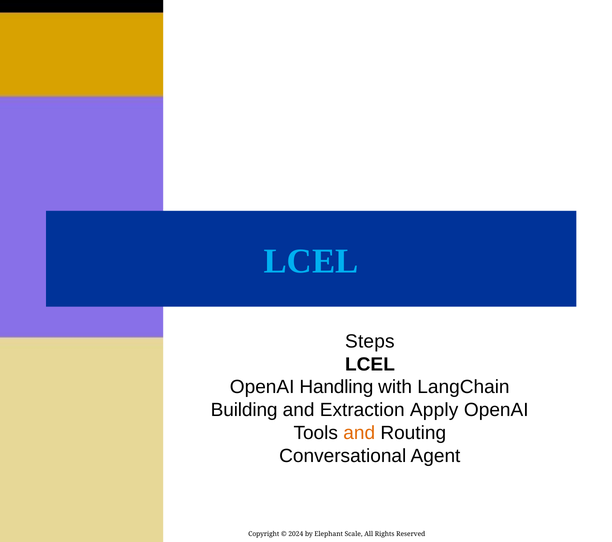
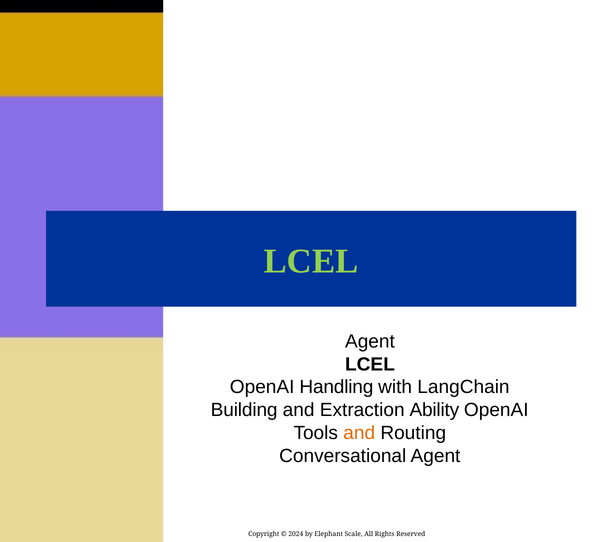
LCEL colour: light blue -> light green (311, 261)
Steps: Steps -> Agent (370, 341)
Apply: Apply -> Ability (434, 410)
